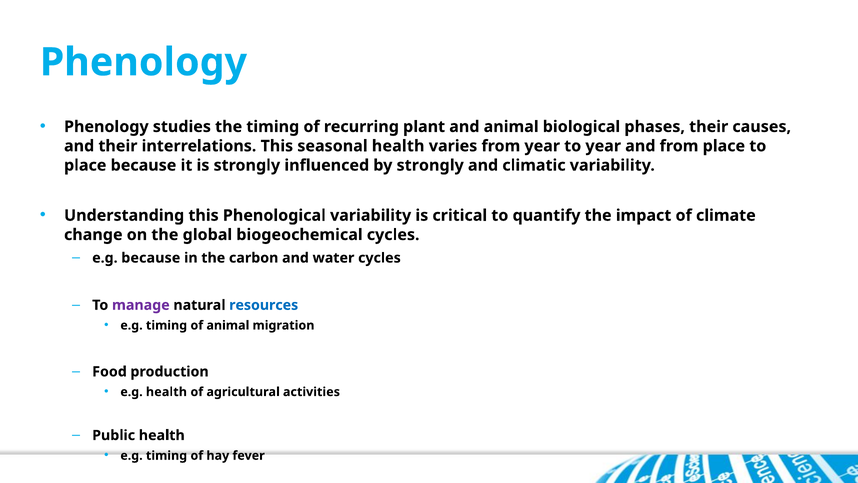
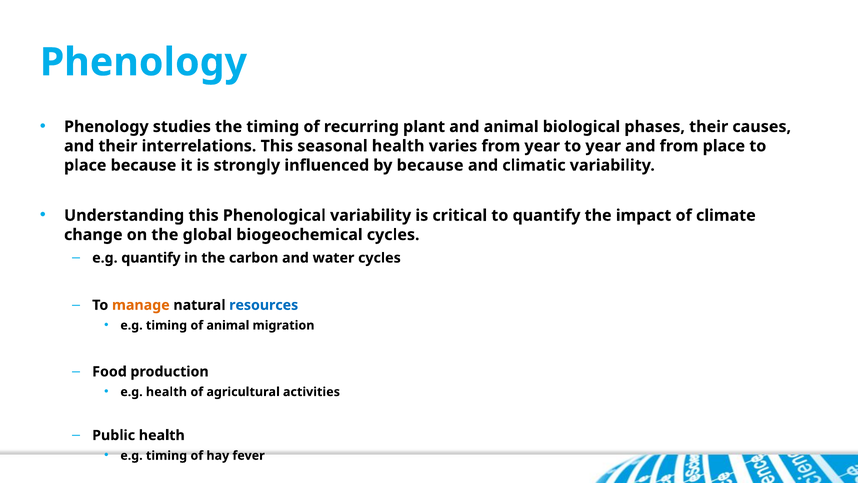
by strongly: strongly -> because (430, 165)
e.g because: because -> quantify (151, 258)
manage colour: purple -> orange (141, 305)
